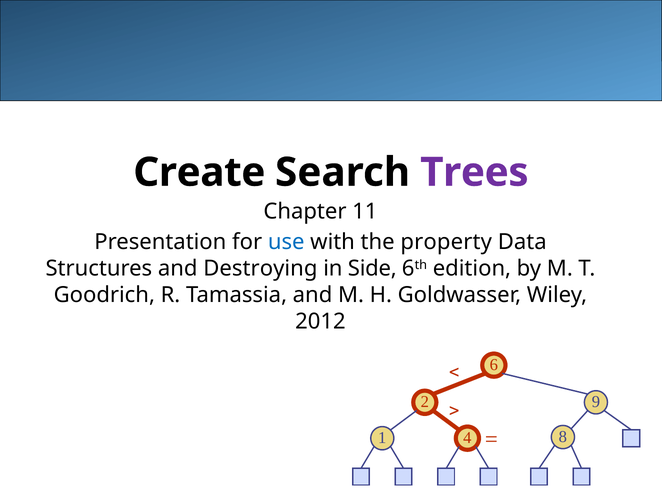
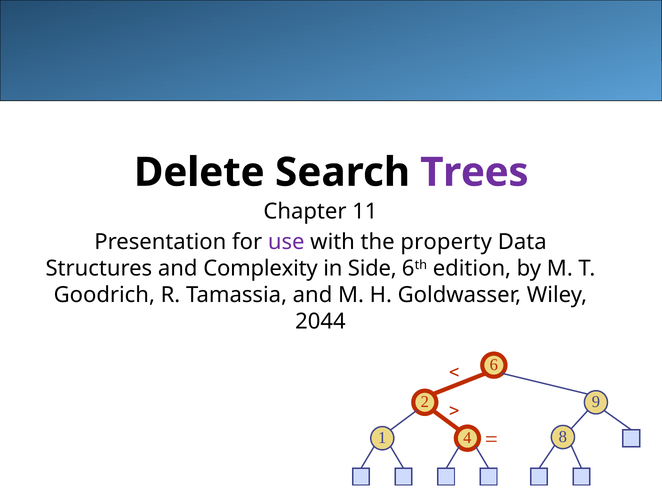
Create: Create -> Delete (199, 172)
use colour: blue -> purple (286, 242)
Destroying: Destroying -> Complexity (261, 268)
2012: 2012 -> 2044 (320, 321)
